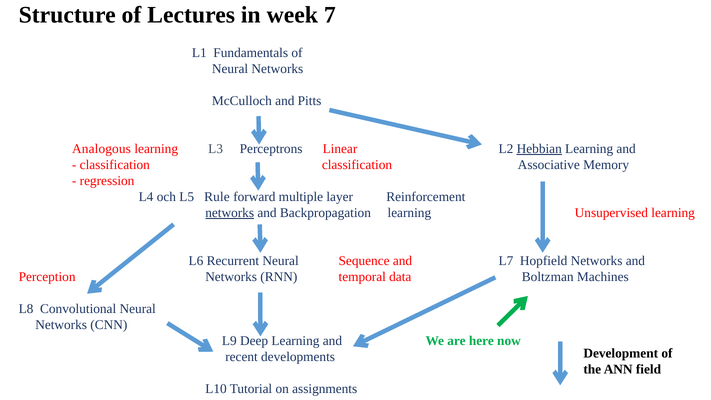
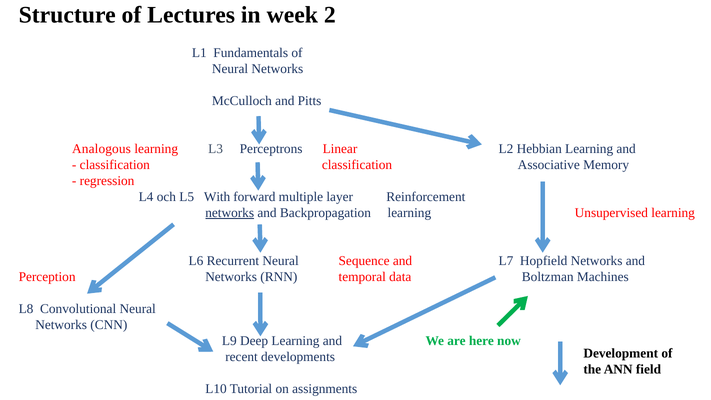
7: 7 -> 2 (330, 15)
Hebbian underline: present -> none (539, 149)
Rule: Rule -> With (217, 197)
